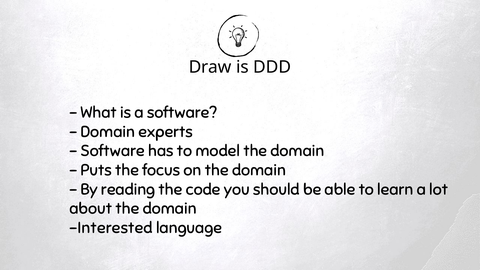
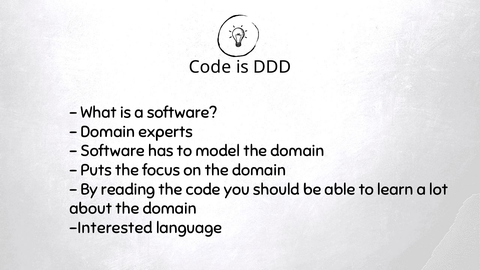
Draw: Draw -> Code (210, 67)
